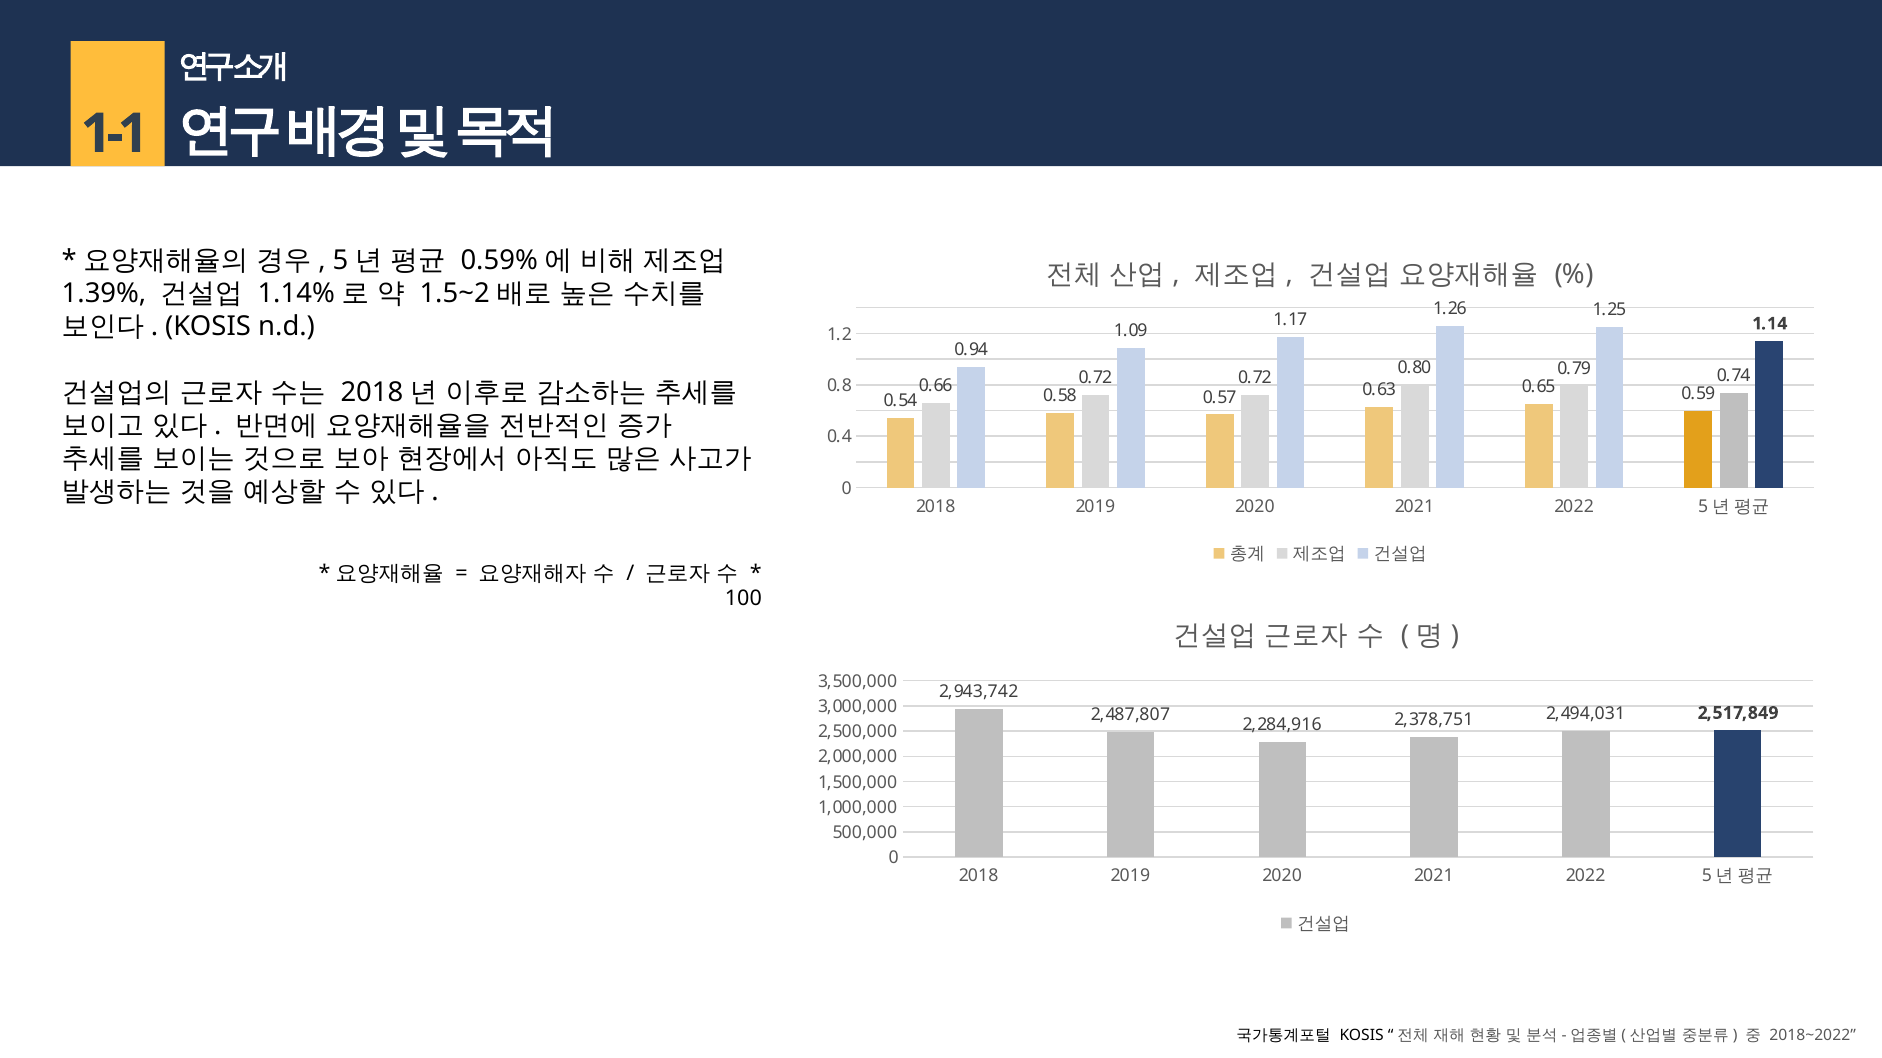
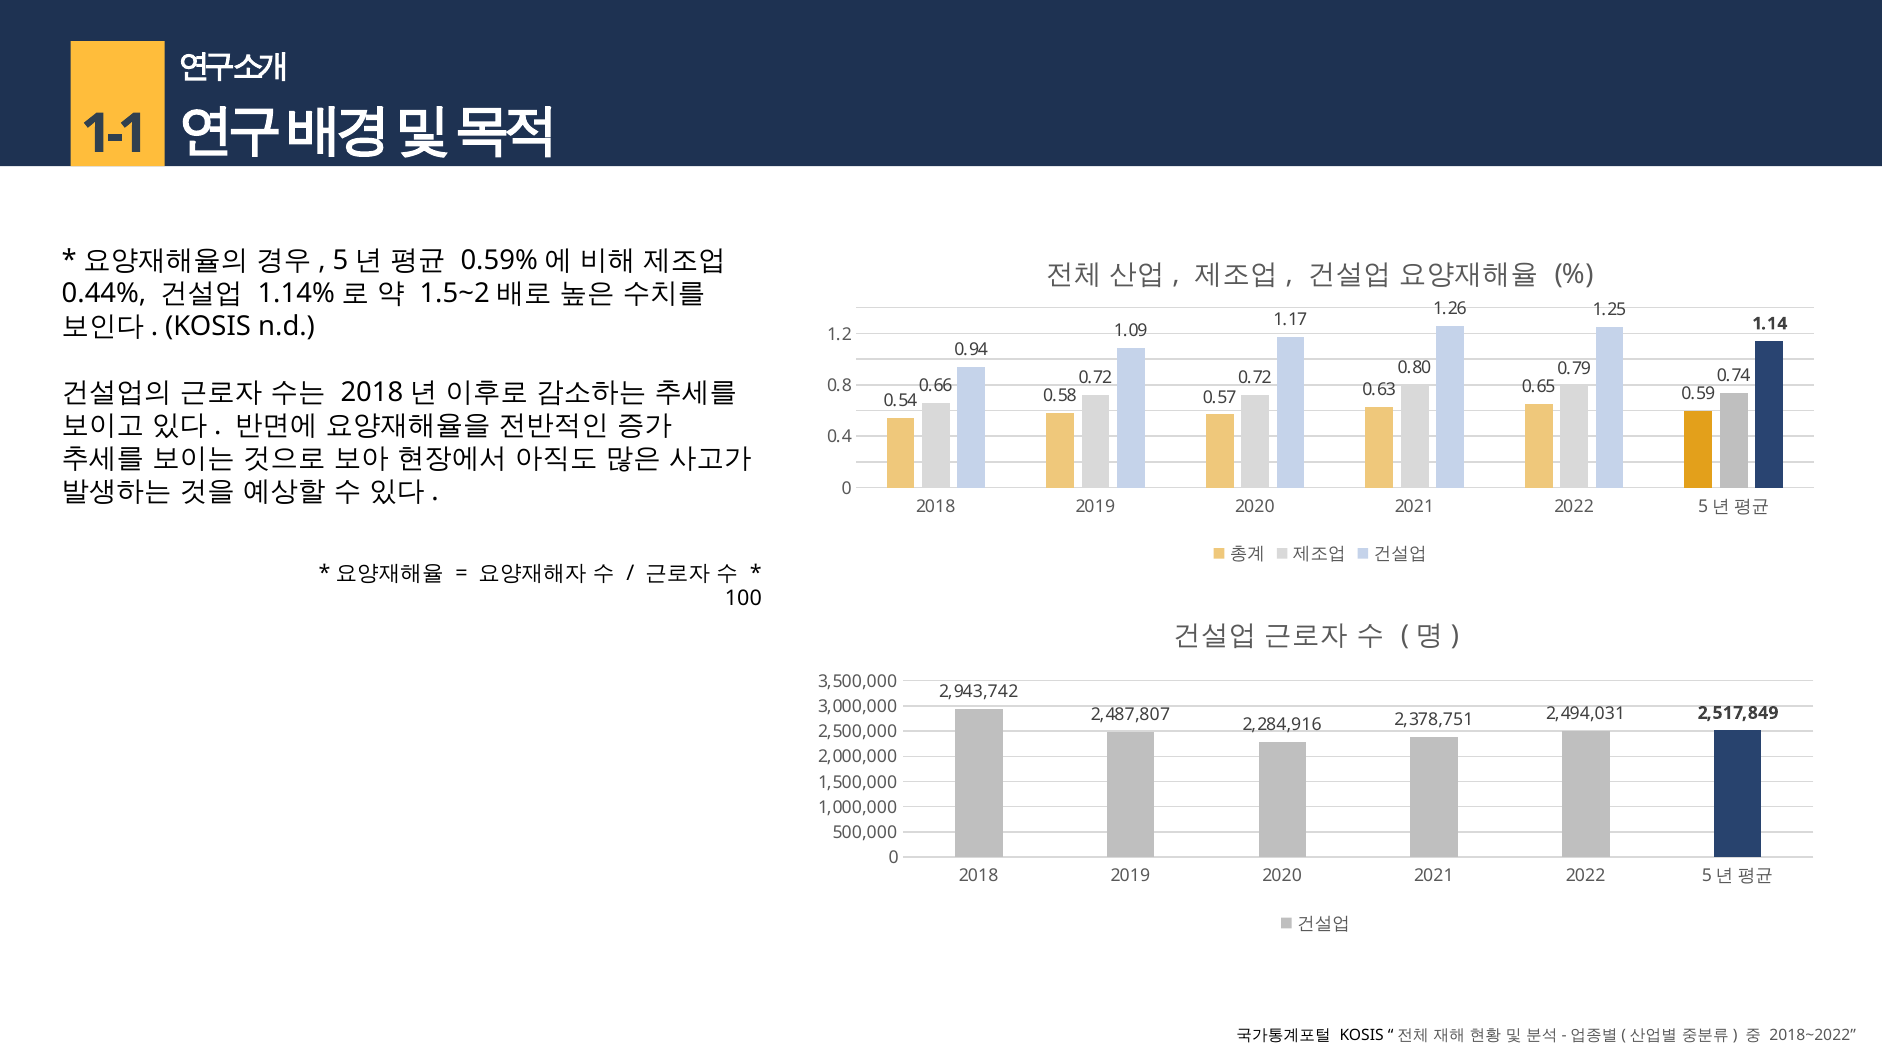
1.39%: 1.39% -> 0.44% (104, 294)
